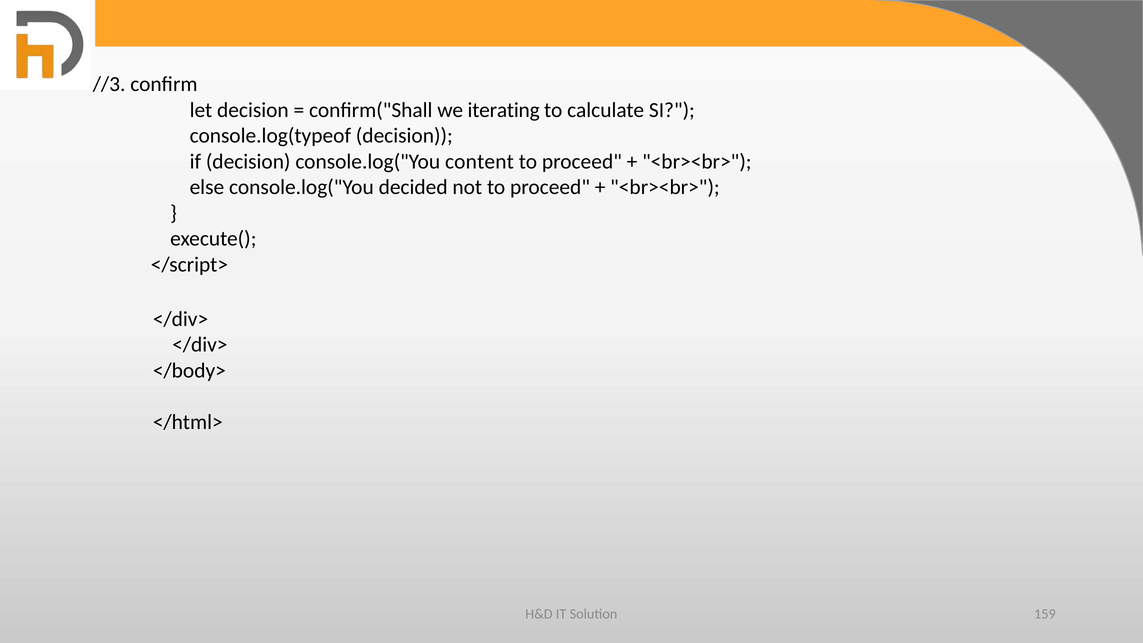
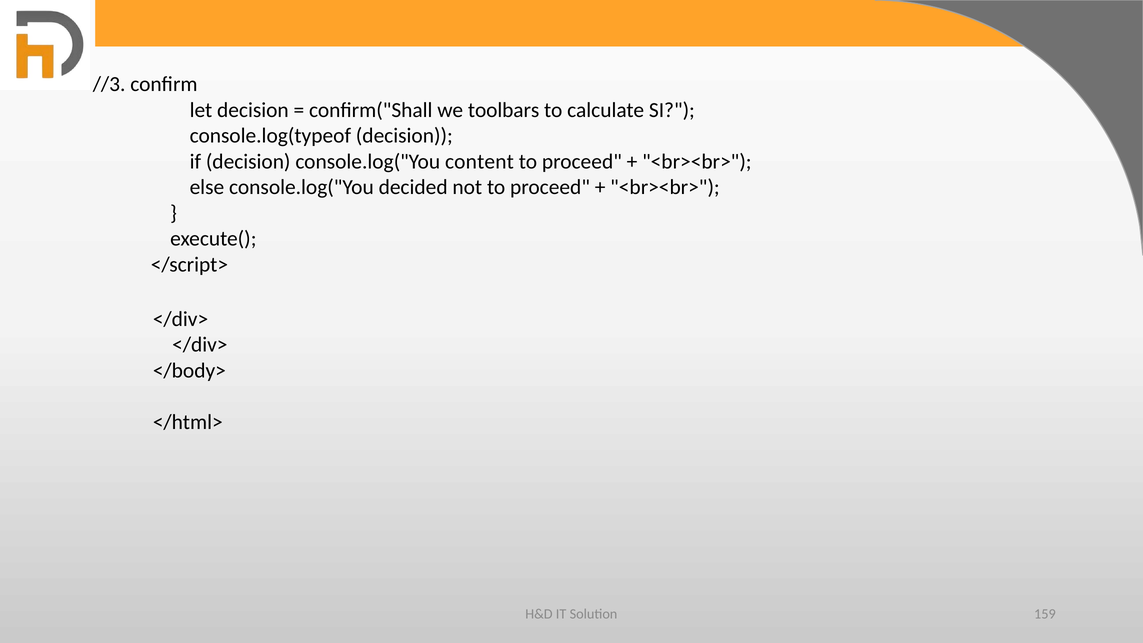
iterating: iterating -> toolbars (504, 110)
